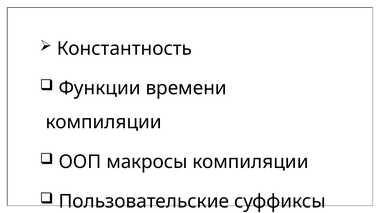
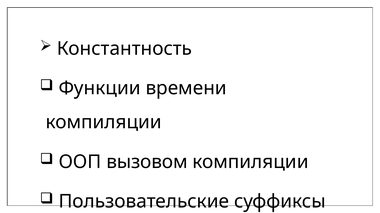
макросы: макросы -> вызовом (147, 162)
